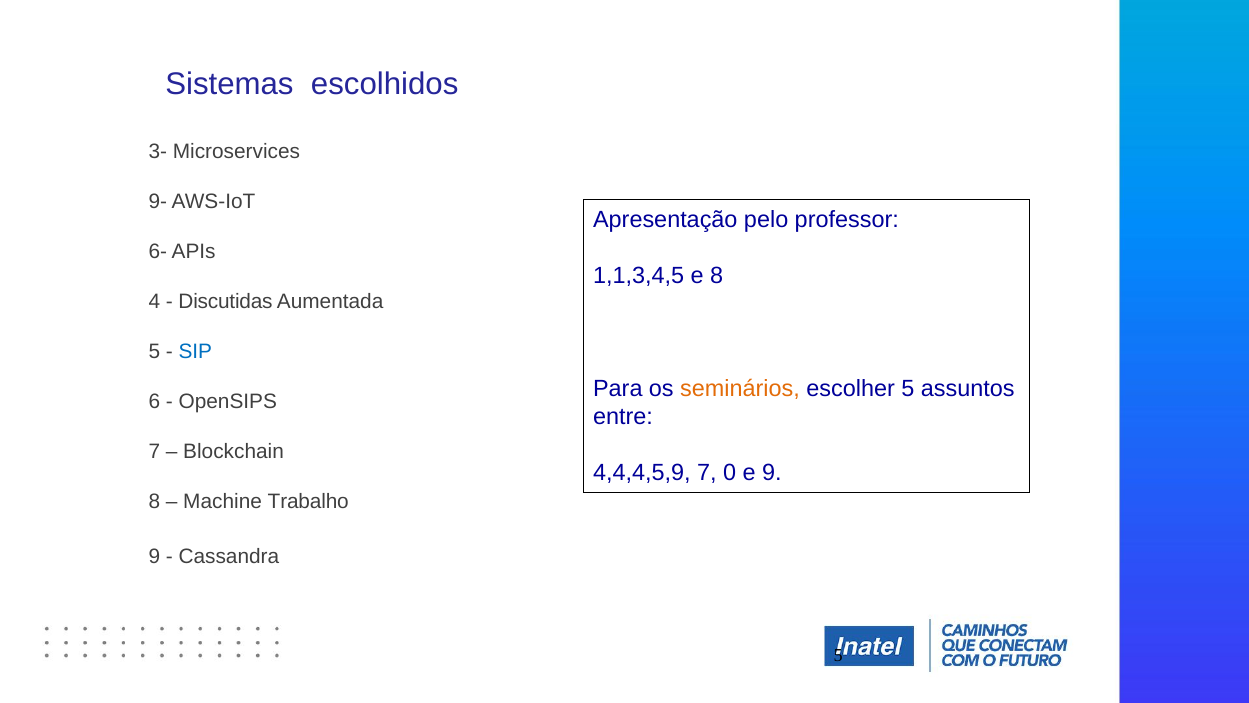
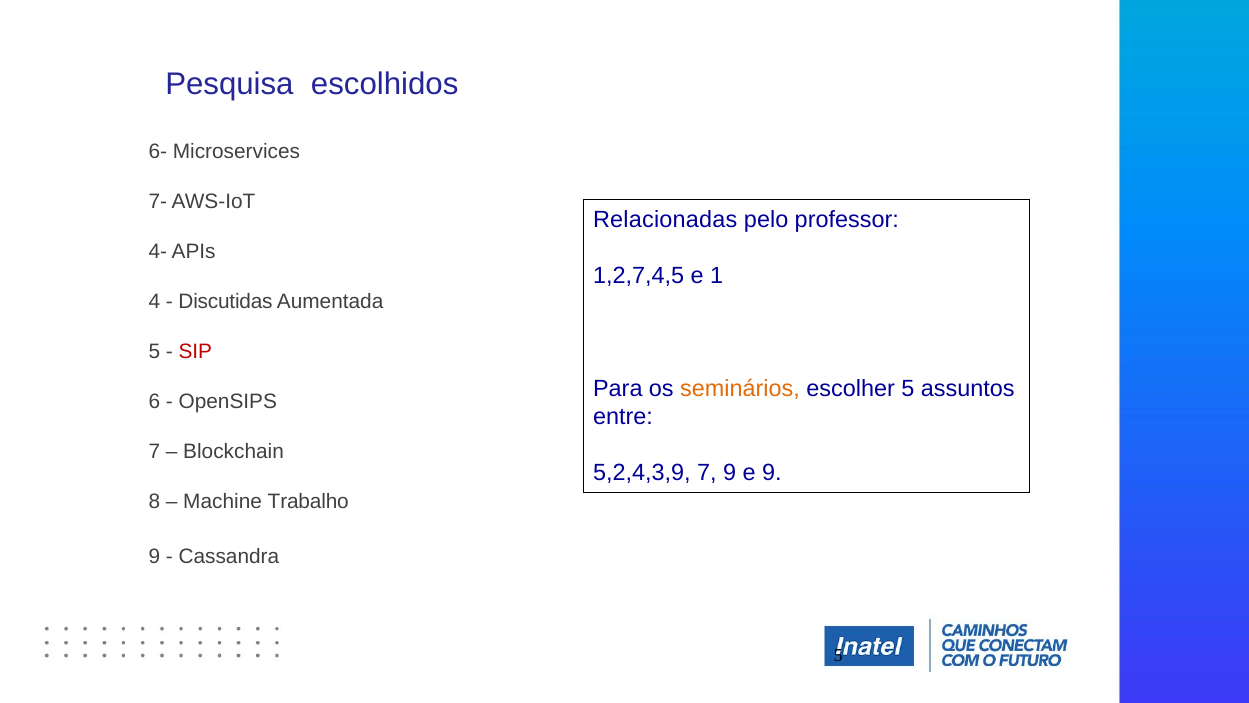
Sistemas: Sistemas -> Pesquisa (229, 84)
3-: 3- -> 6- (158, 152)
9-: 9- -> 7- (158, 202)
Apresentação: Apresentação -> Relacionadas (665, 219)
6-: 6- -> 4- (158, 252)
1,1,3,4,5: 1,1,3,4,5 -> 1,2,7,4,5 (639, 276)
e 8: 8 -> 1 (717, 276)
SIP colour: blue -> red (195, 352)
4,4,4,5,9: 4,4,4,5,9 -> 5,2,4,3,9 (642, 473)
7 0: 0 -> 9 (730, 473)
